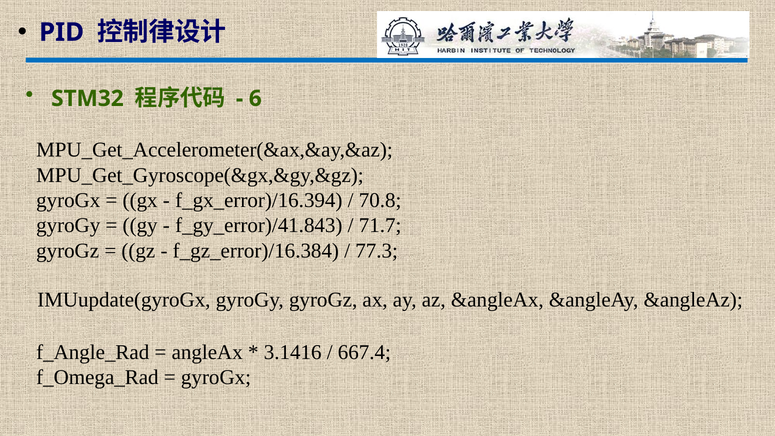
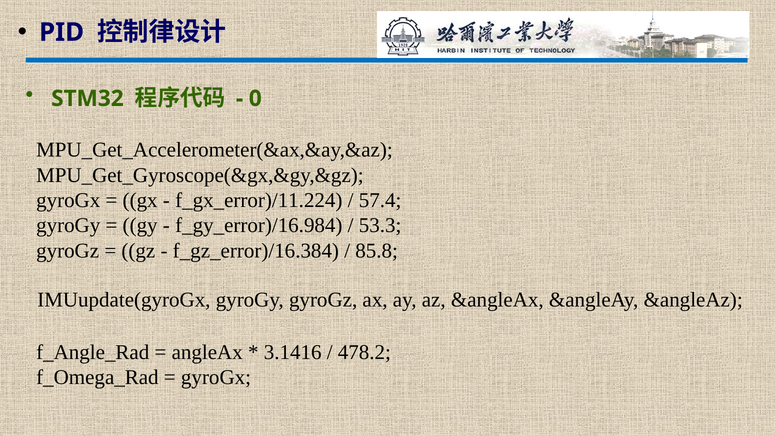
6: 6 -> 0 (255, 98)
f_gx_error)/16.394: f_gx_error)/16.394 -> f_gx_error)/11.224 (259, 200)
70.8: 70.8 -> 57.4 (380, 200)
f_gy_error)/41.843: f_gy_error)/41.843 -> f_gy_error)/16.984 (259, 226)
71.7: 71.7 -> 53.3 (380, 226)
77.3: 77.3 -> 85.8 (377, 251)
667.4: 667.4 -> 478.2 (364, 352)
